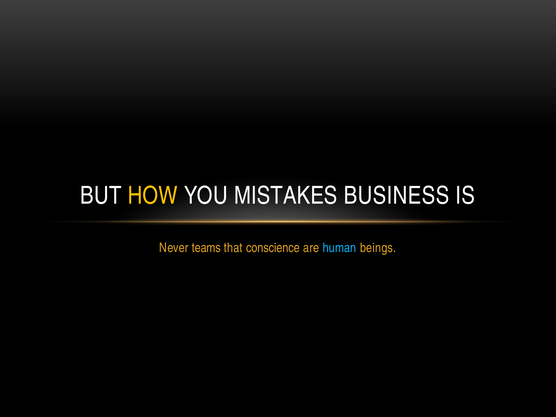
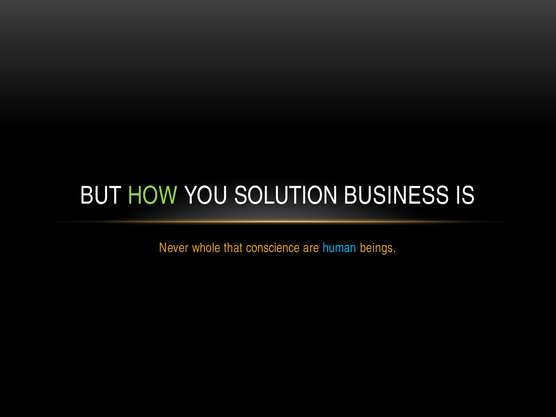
HOW colour: yellow -> light green (153, 196)
MISTAKES: MISTAKES -> SOLUTION (286, 196)
teams: teams -> whole (206, 248)
